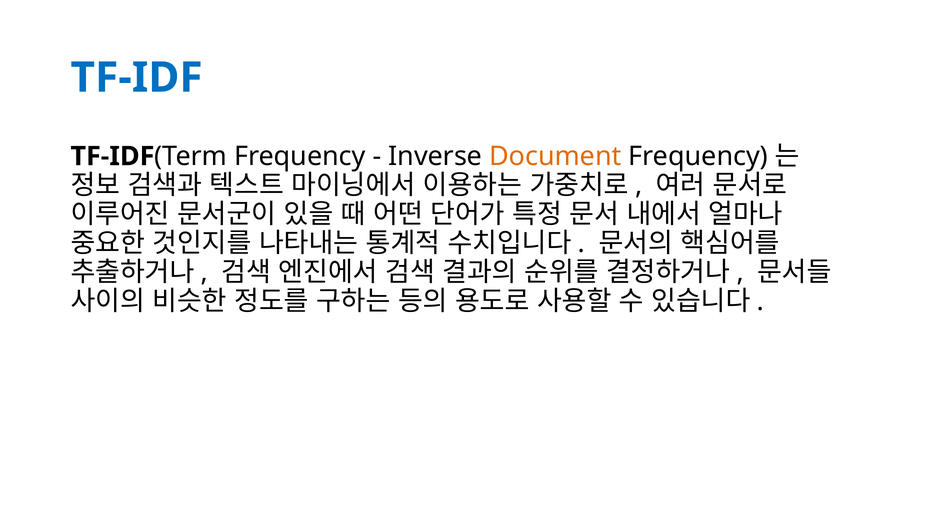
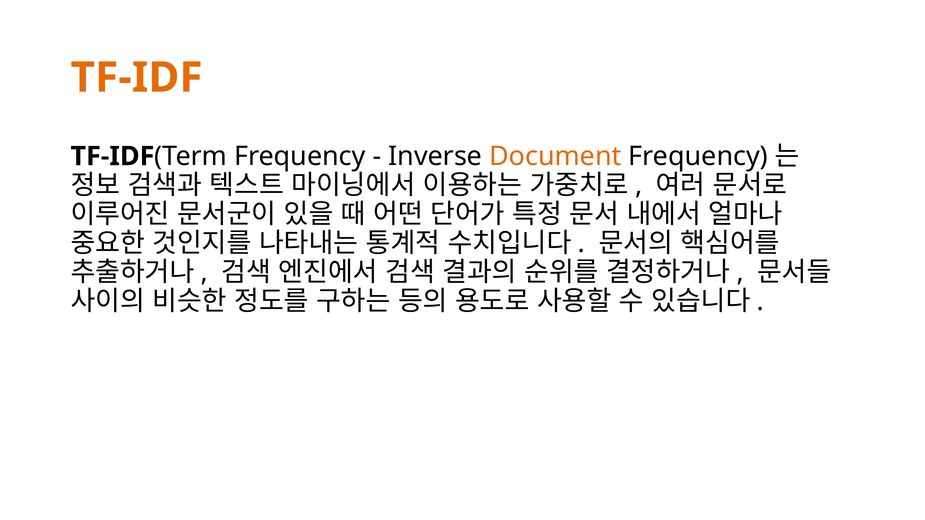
TF-IDF colour: blue -> orange (137, 78)
